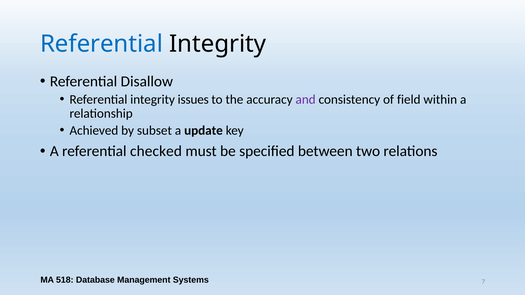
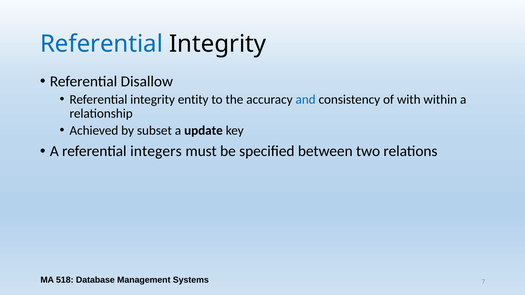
issues: issues -> entity (193, 100)
and colour: purple -> blue (306, 100)
field: field -> with (409, 100)
checked: checked -> integers (156, 151)
